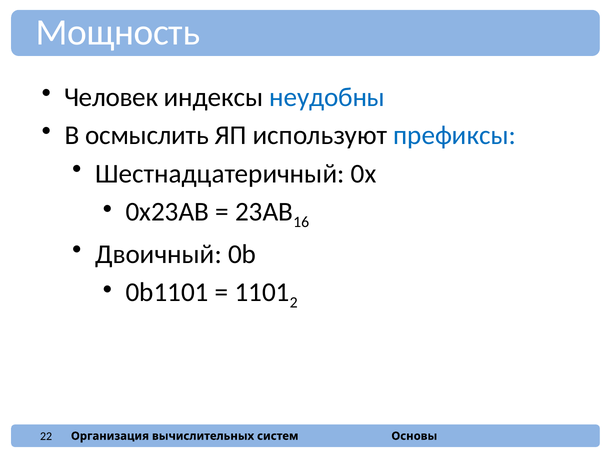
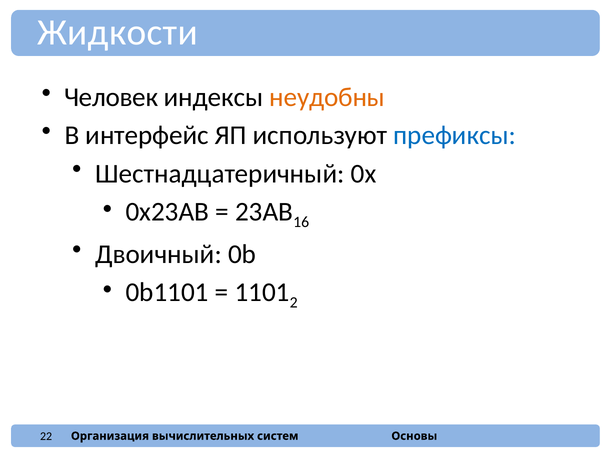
Мощность: Мощность -> Жидкости (118, 33)
неудобны colour: blue -> orange (327, 98)
осмыслить: осмыслить -> интерфейс (147, 136)
